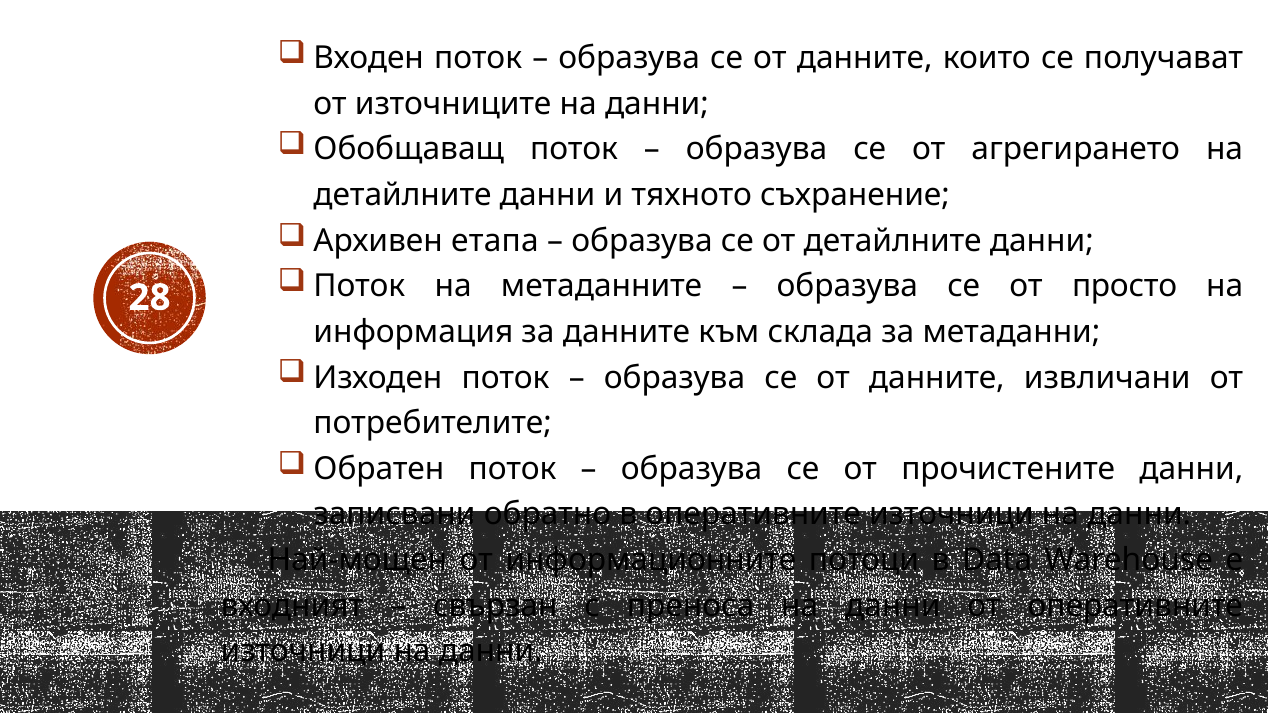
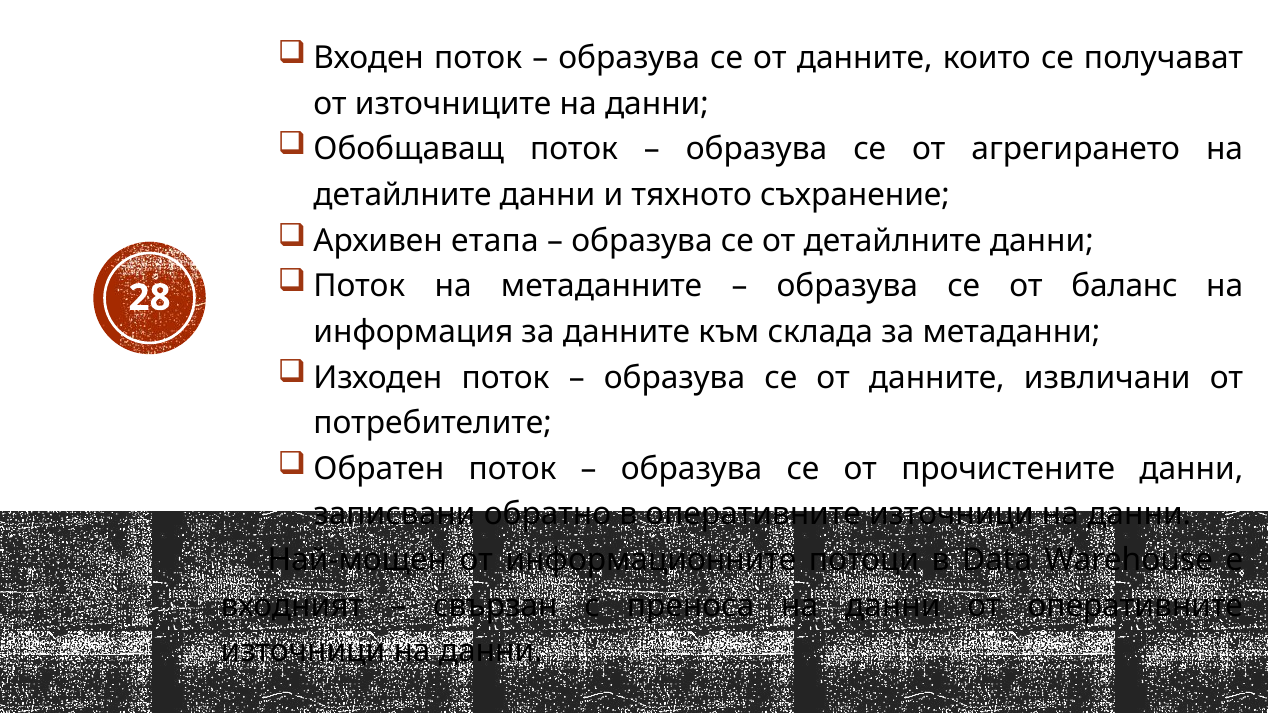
просто: просто -> баланс (1125, 286)
